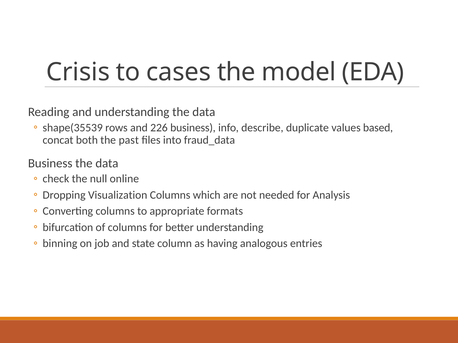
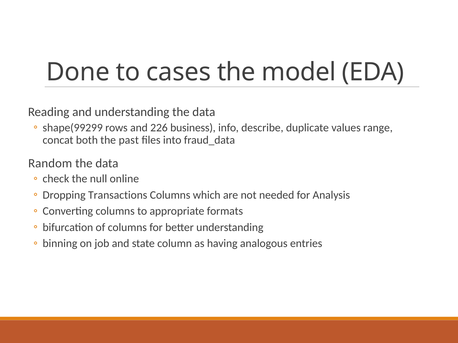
Crisis: Crisis -> Done (78, 72)
shape(35539: shape(35539 -> shape(99299 (73, 128)
based: based -> range (378, 128)
Business: Business -> Random (50, 163)
Visualization: Visualization -> Transactions (118, 195)
